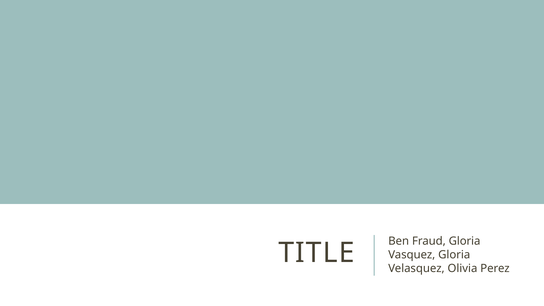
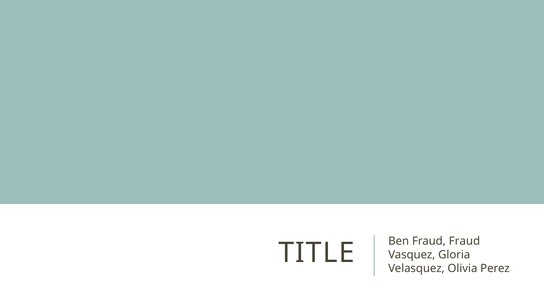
Fraud Gloria: Gloria -> Fraud (464, 241)
